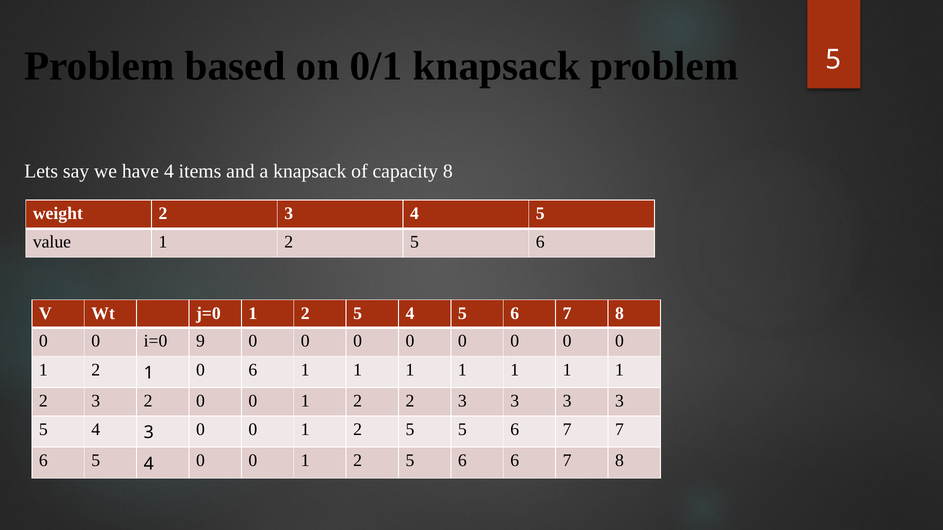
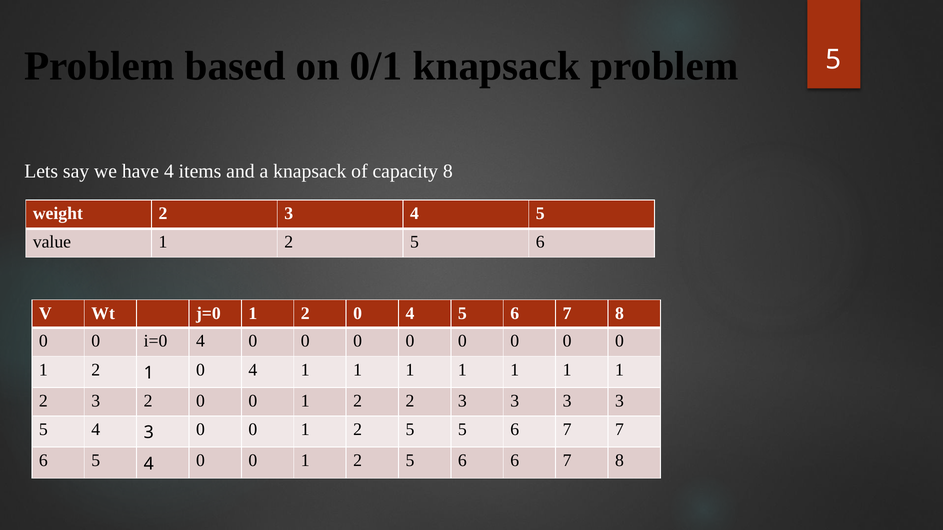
j=0 1 2 5: 5 -> 0 (358, 314)
i=0 9: 9 -> 4 (200, 341)
1 0 6: 6 -> 4 (253, 370)
